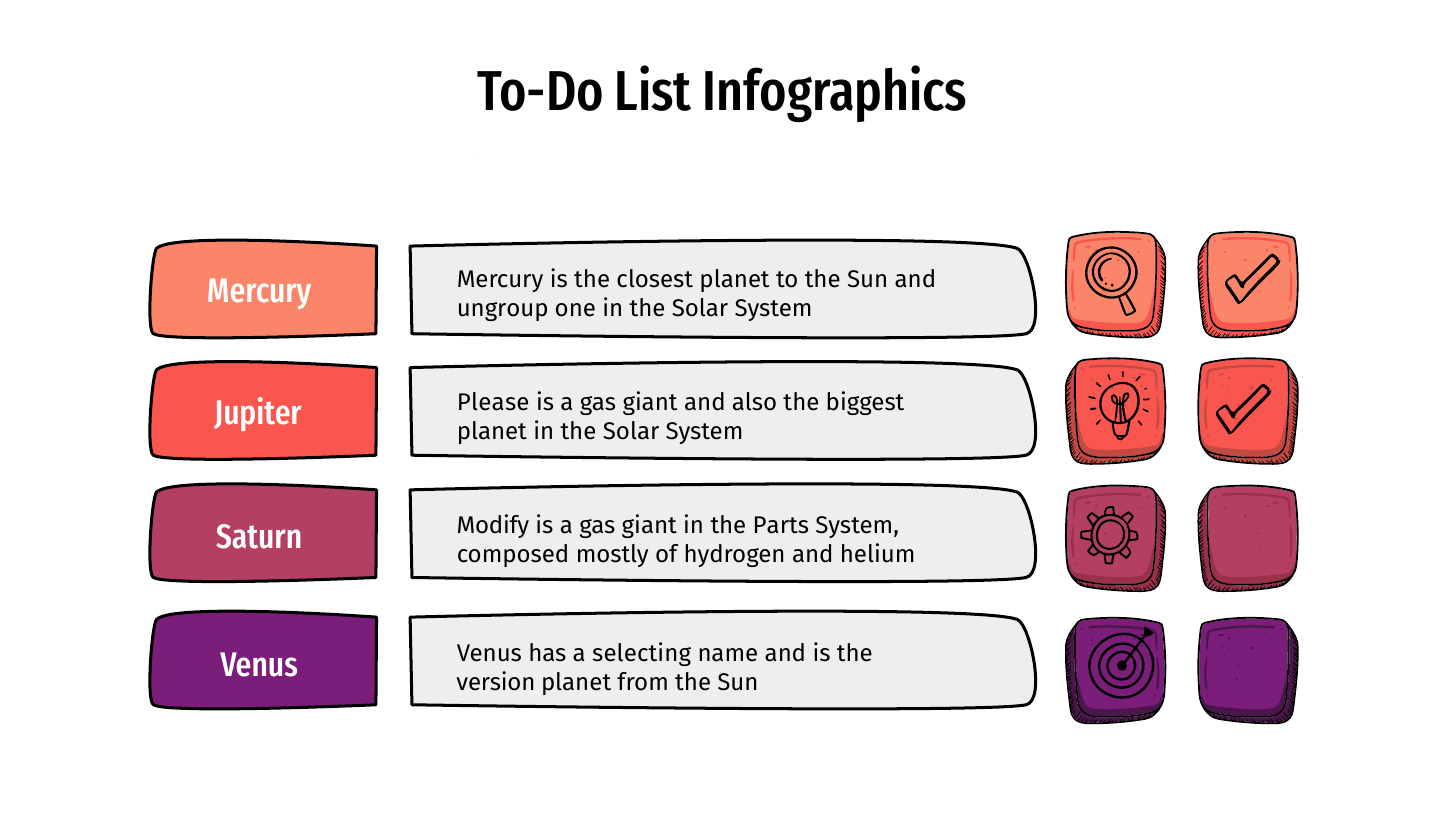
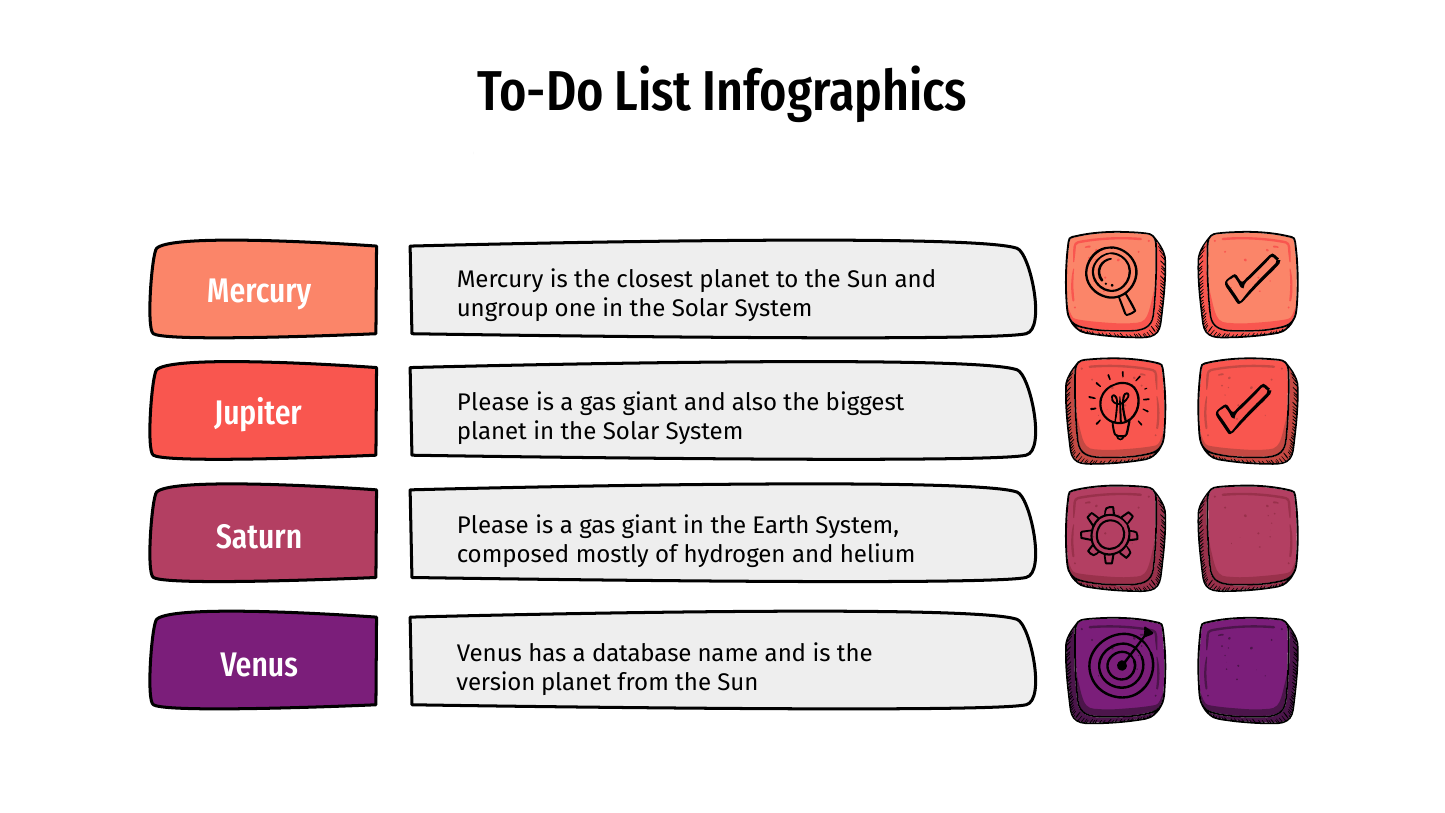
Saturn Modify: Modify -> Please (493, 525)
Parts: Parts -> Earth (781, 525)
selecting: selecting -> database (642, 654)
